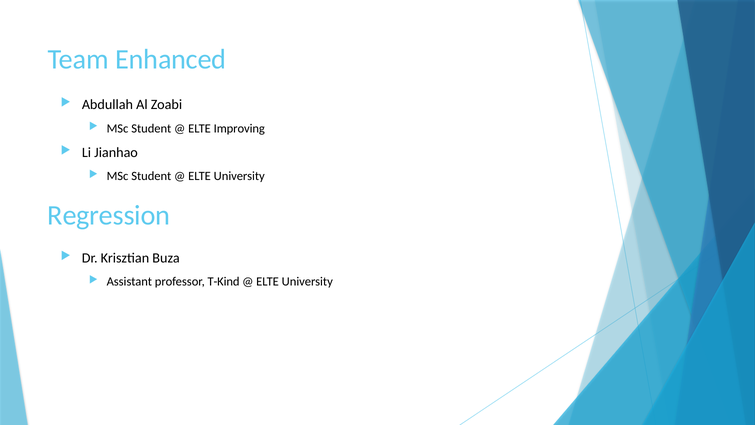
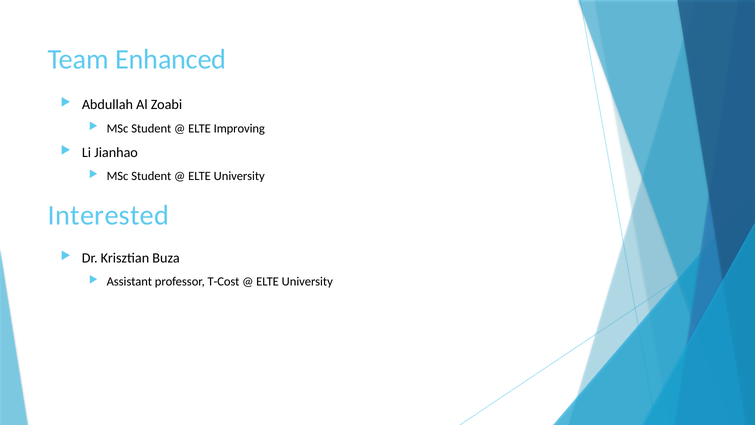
Regression: Regression -> Interested (108, 215)
T-Kind: T-Kind -> T-Cost (224, 282)
